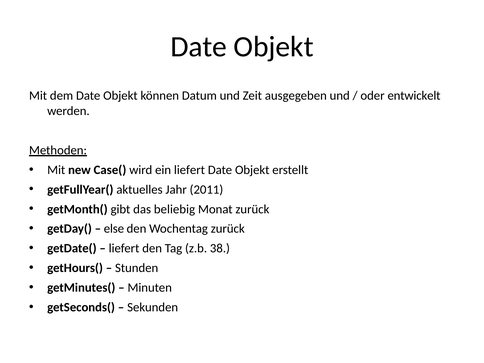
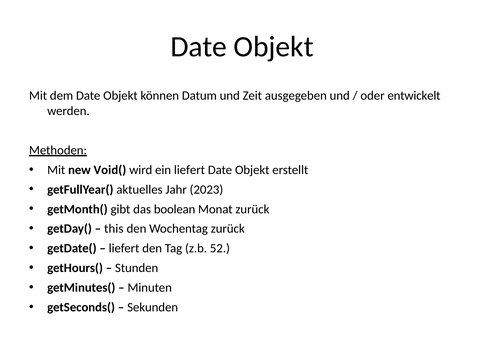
Case(: Case( -> Void( (110, 170)
2011: 2011 -> 2023 (206, 190)
beliebig: beliebig -> boolean (175, 209)
else: else -> this (114, 229)
38: 38 -> 52 (220, 248)
